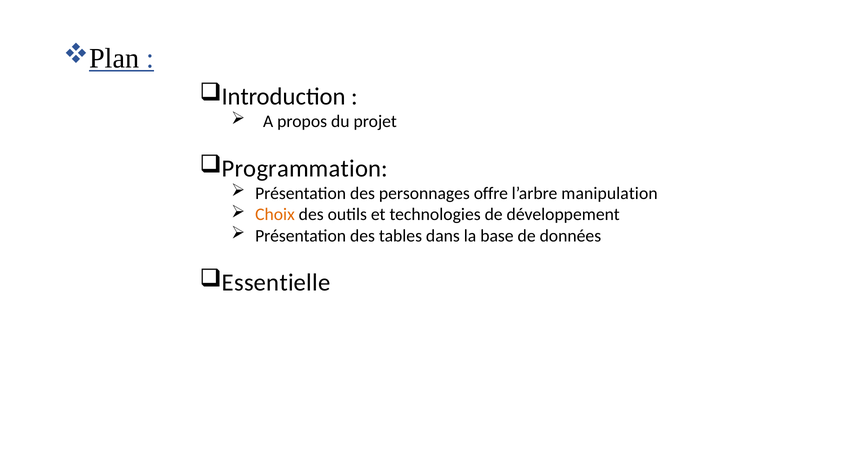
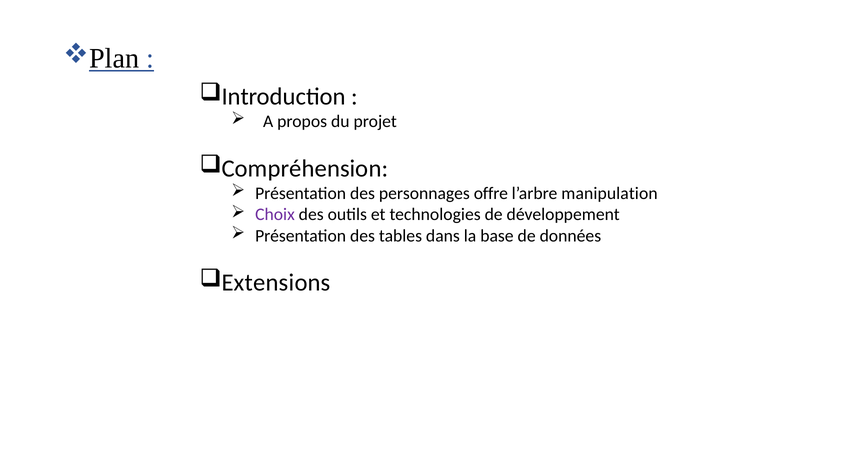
Programmation: Programmation -> Compréhension (305, 168)
Choix colour: orange -> purple (275, 214)
Essentielle: Essentielle -> Extensions (276, 282)
